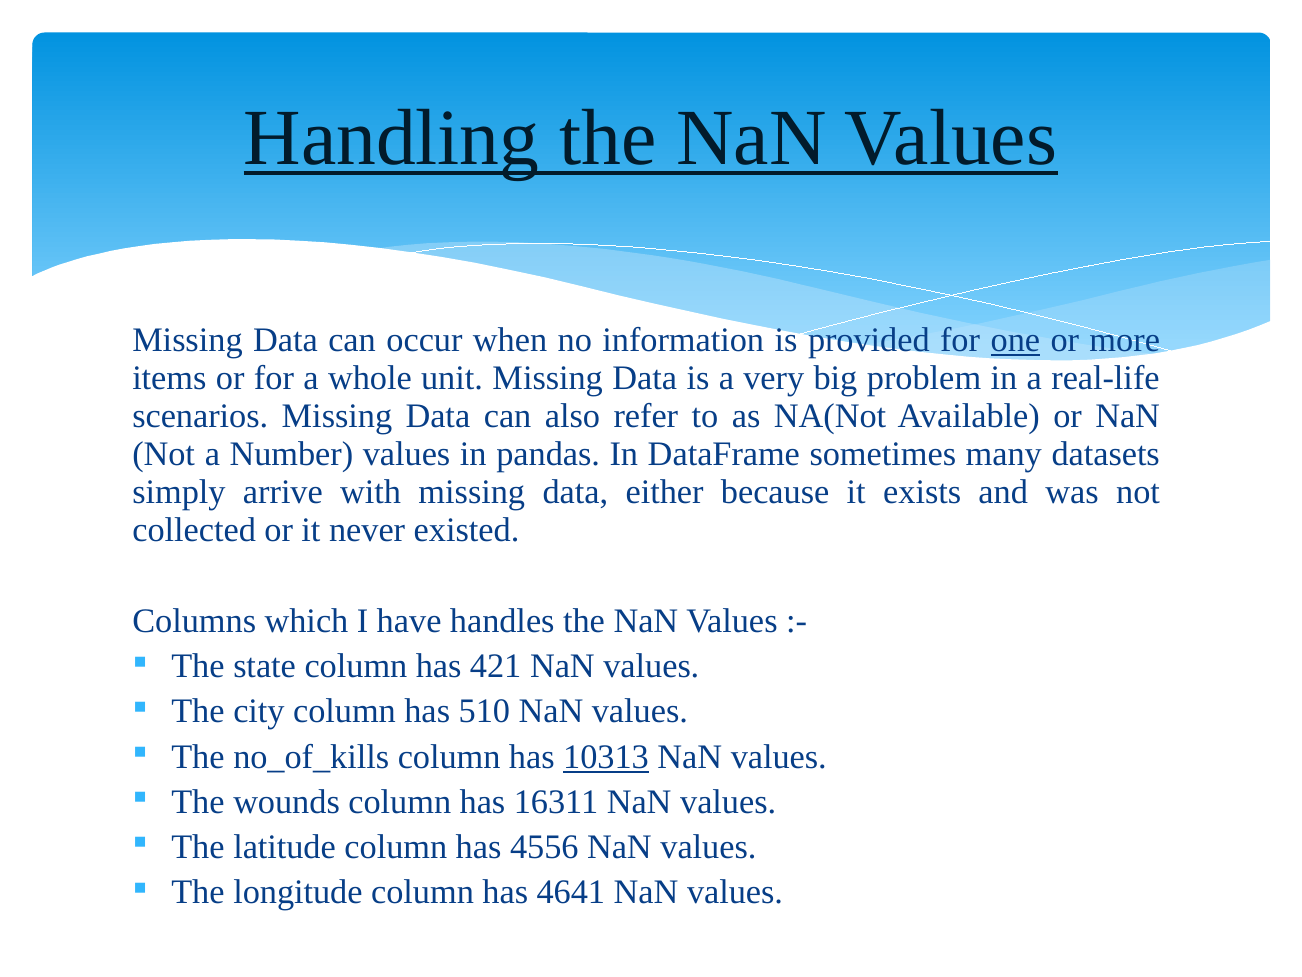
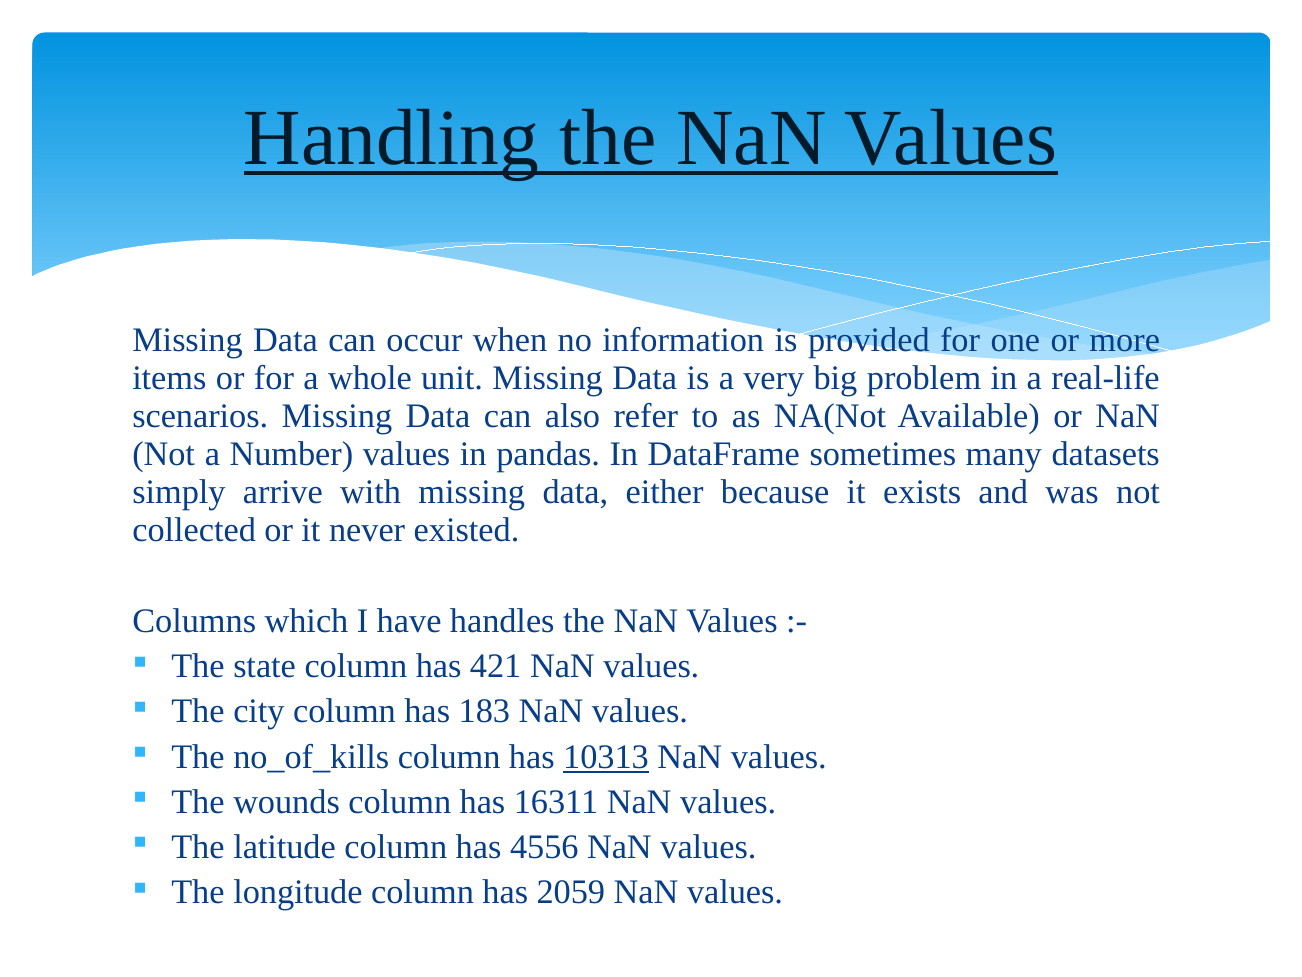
one underline: present -> none (1015, 340)
510: 510 -> 183 (484, 711)
4641: 4641 -> 2059 (571, 892)
